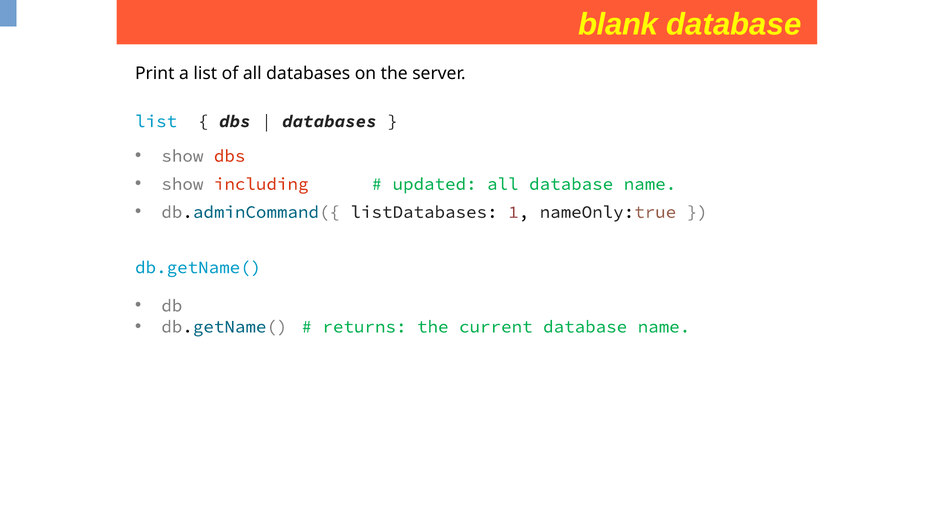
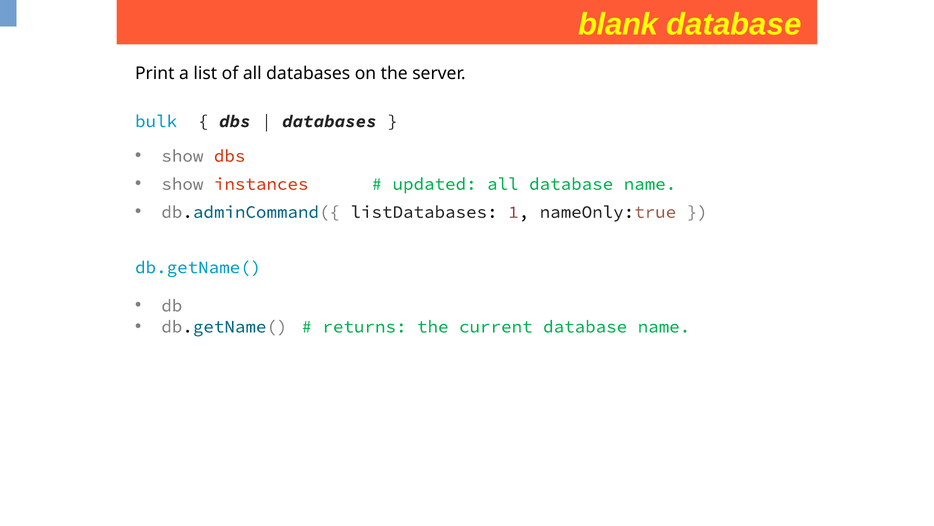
list: list -> bulk (156, 121)
including: including -> instances (261, 184)
